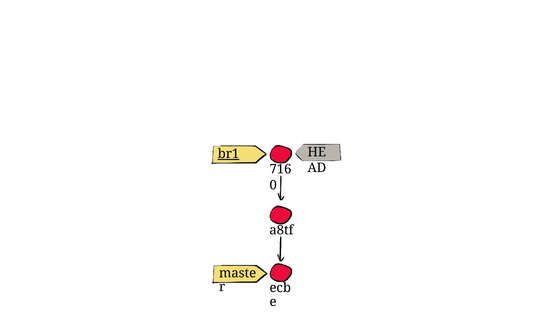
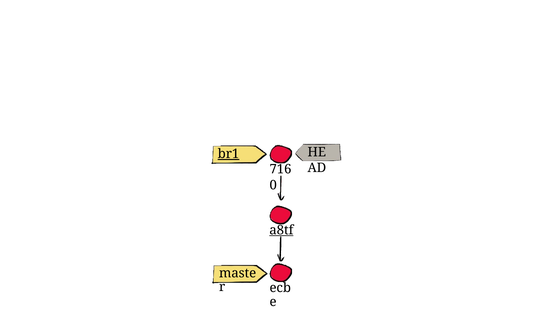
a8tf underline: none -> present (281, 230)
